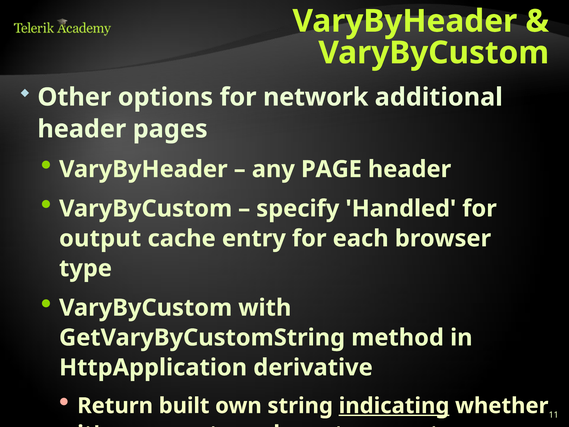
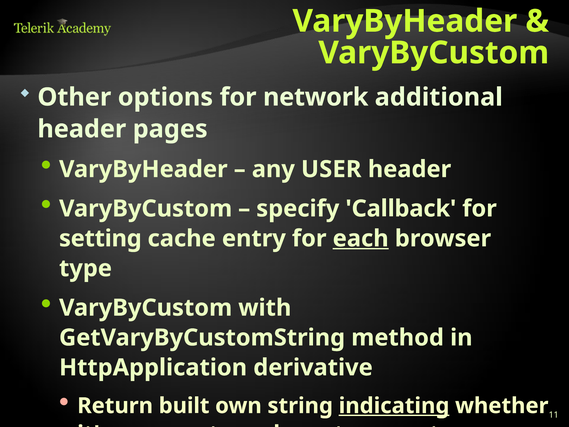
PAGE: PAGE -> USER (331, 169)
Handled: Handled -> Callback (401, 209)
output: output -> setting (100, 238)
each underline: none -> present (361, 238)
